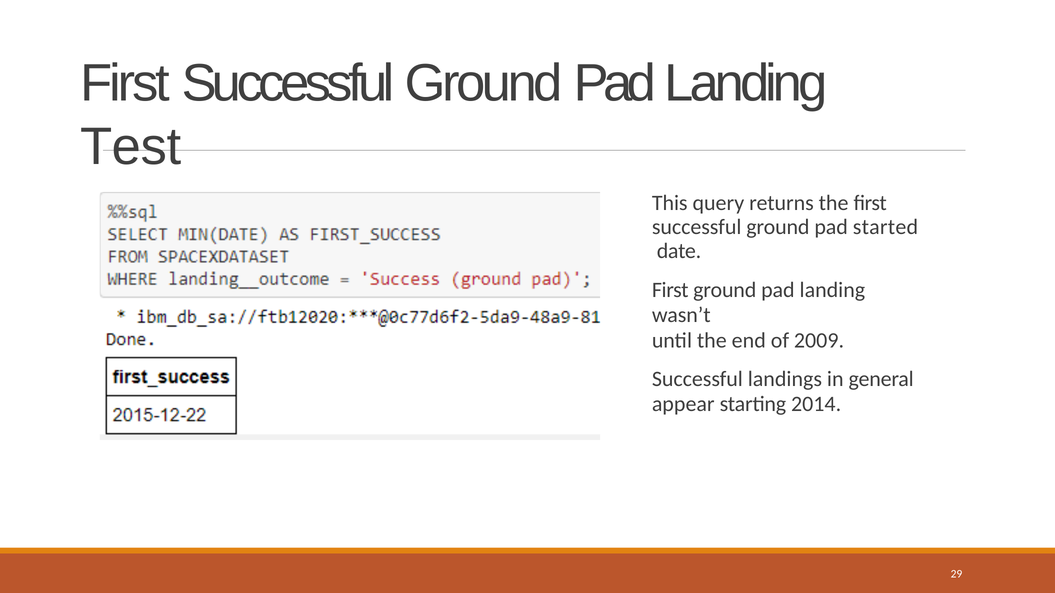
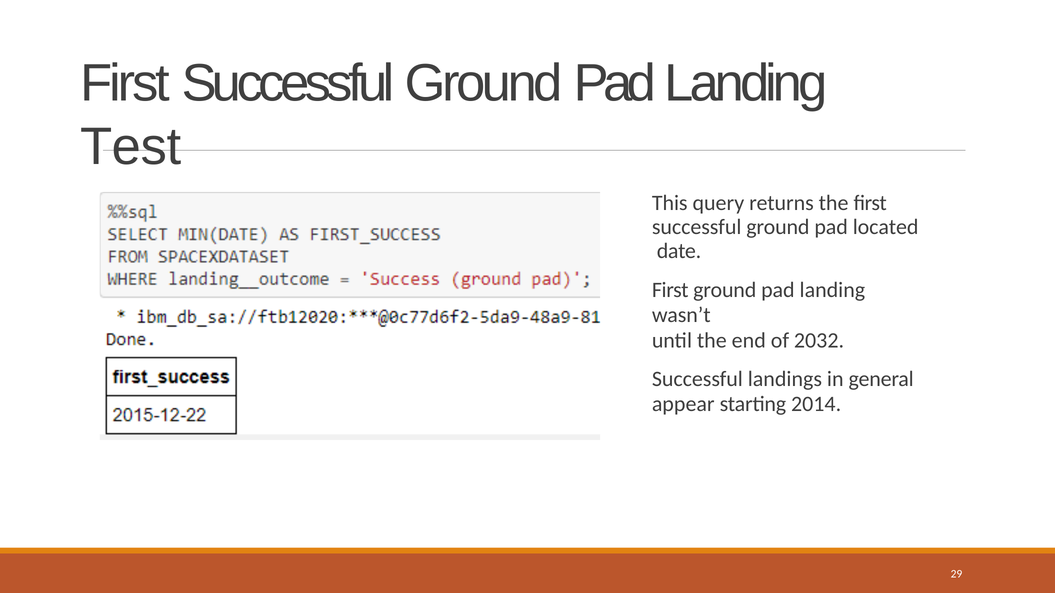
started: started -> located (886, 227)
2009: 2009 -> 2032 (819, 341)
